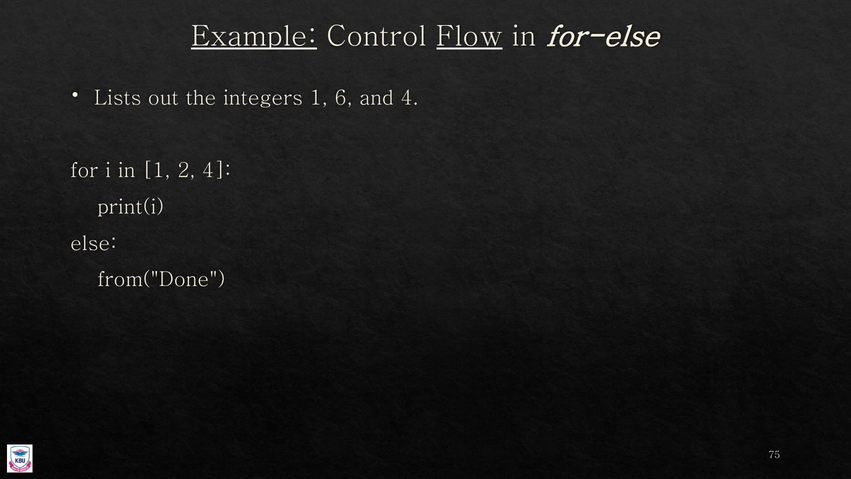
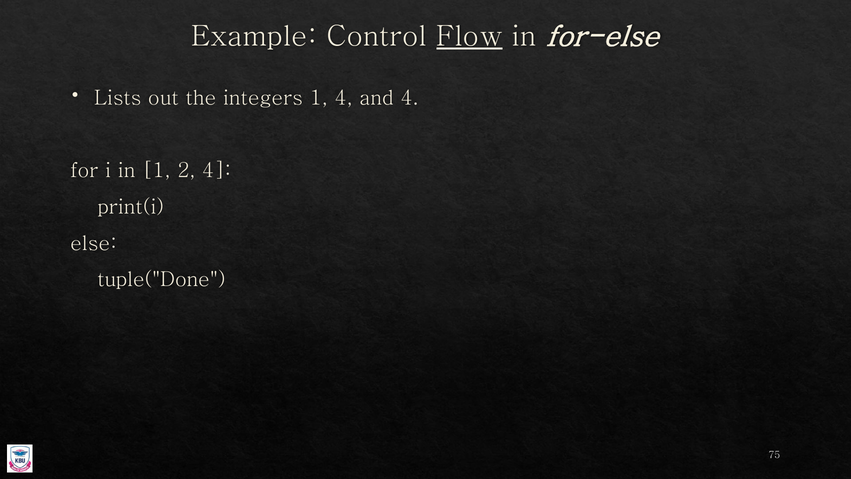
Example underline: present -> none (254, 36)
1 6: 6 -> 4 (344, 98)
from("Done: from("Done -> tuple("Done (161, 279)
